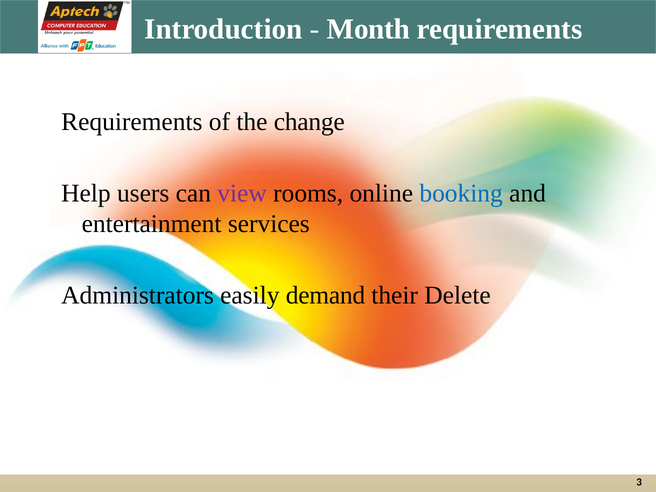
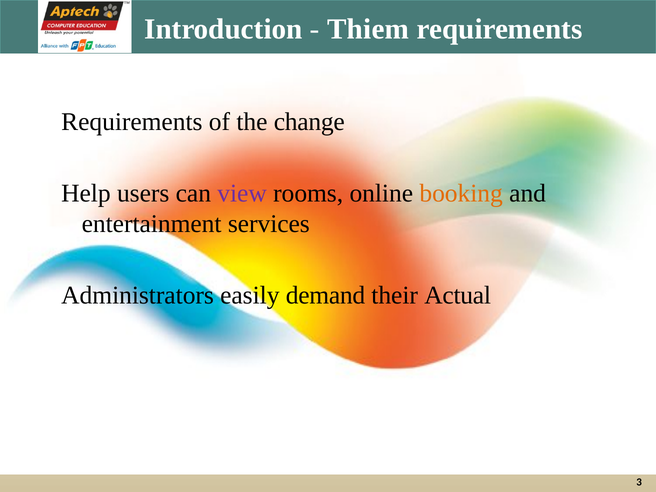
Month: Month -> Thiem (368, 29)
booking colour: blue -> orange (461, 193)
Delete: Delete -> Actual (458, 295)
